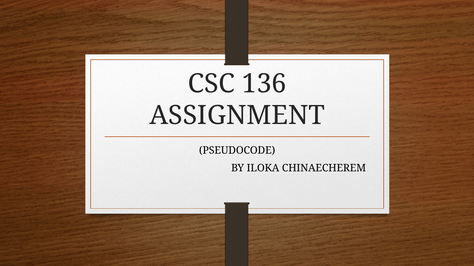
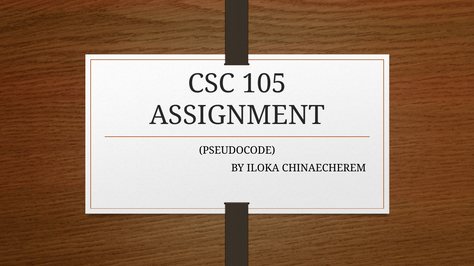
136: 136 -> 105 (264, 84)
